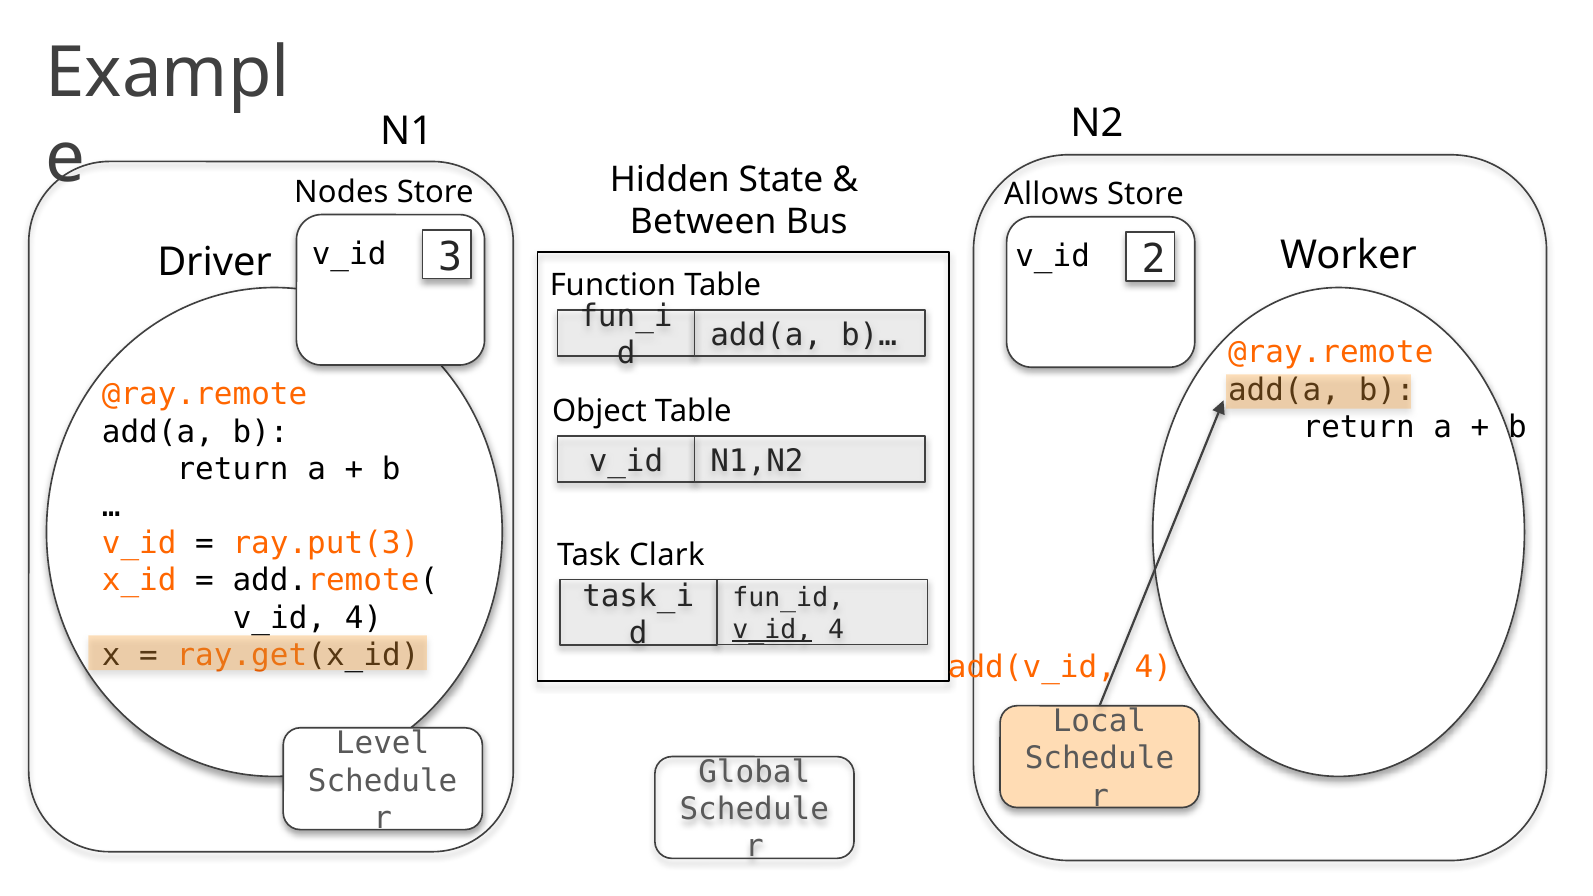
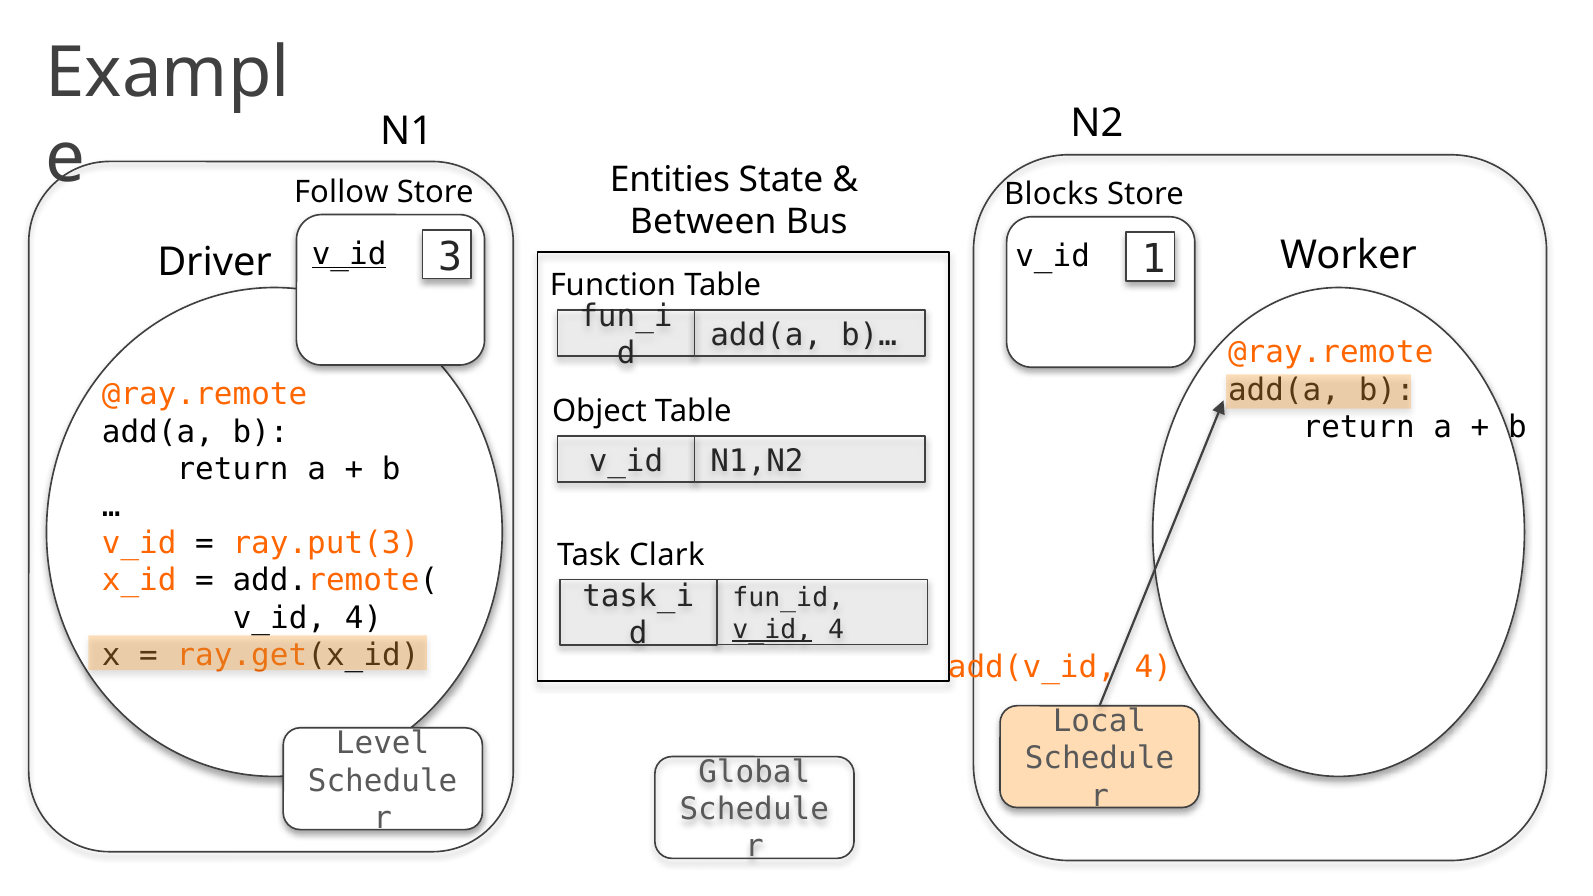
Hidden: Hidden -> Entities (670, 180)
Nodes: Nodes -> Follow (341, 192)
Allows: Allows -> Blocks (1051, 195)
v_id underline: none -> present (349, 254)
2: 2 -> 1 (1154, 259)
